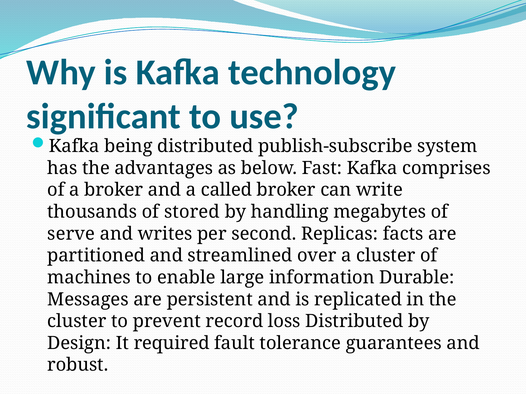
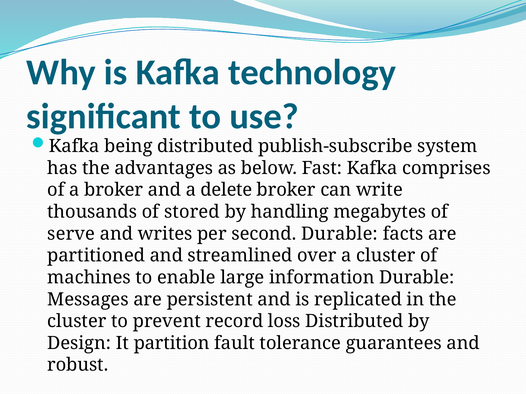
called: called -> delete (226, 190)
second Replicas: Replicas -> Durable (340, 234)
required: required -> partition (172, 344)
